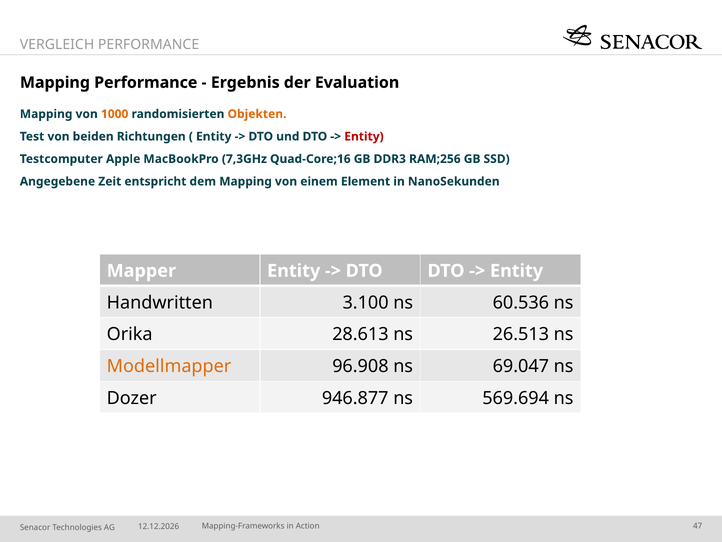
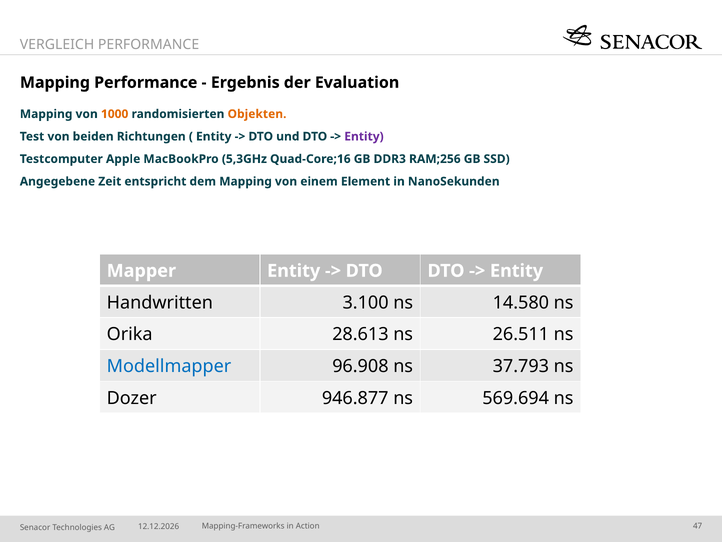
Entity colour: red -> purple (364, 136)
7,3GHz: 7,3GHz -> 5,3GHz (244, 159)
60.536: 60.536 -> 14.580 (521, 302)
26.513: 26.513 -> 26.511 (521, 334)
Modellmapper colour: orange -> blue (169, 366)
69.047: 69.047 -> 37.793 (521, 366)
